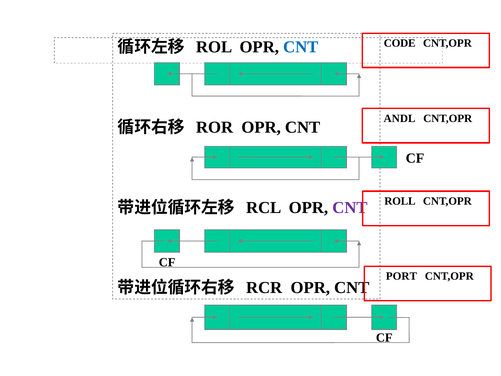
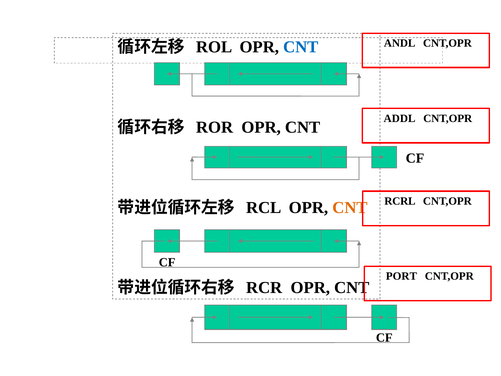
CODE: CODE -> ANDL (400, 43)
ANDL: ANDL -> ADDL (400, 118)
ROLL: ROLL -> RCRL (400, 201)
CNT colour: purple -> orange (350, 207)
